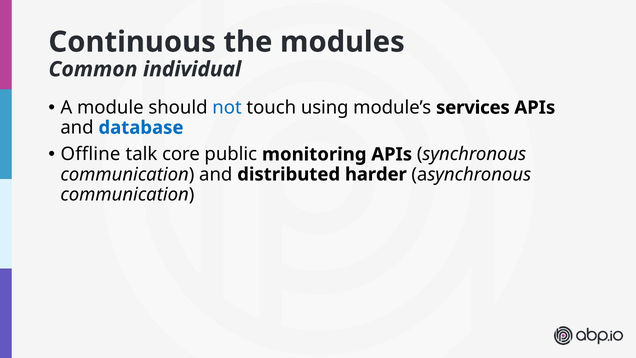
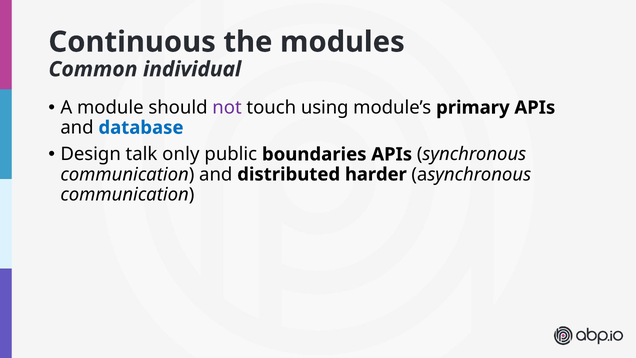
not colour: blue -> purple (227, 108)
services: services -> primary (473, 108)
Offline: Offline -> Design (91, 154)
core: core -> only (181, 154)
monitoring: monitoring -> boundaries (314, 154)
